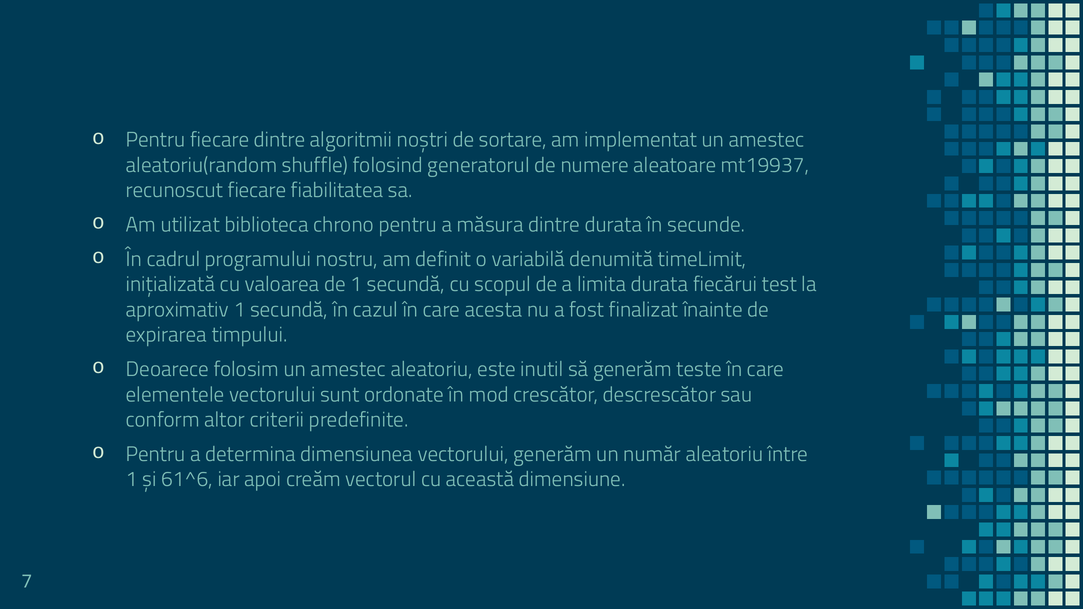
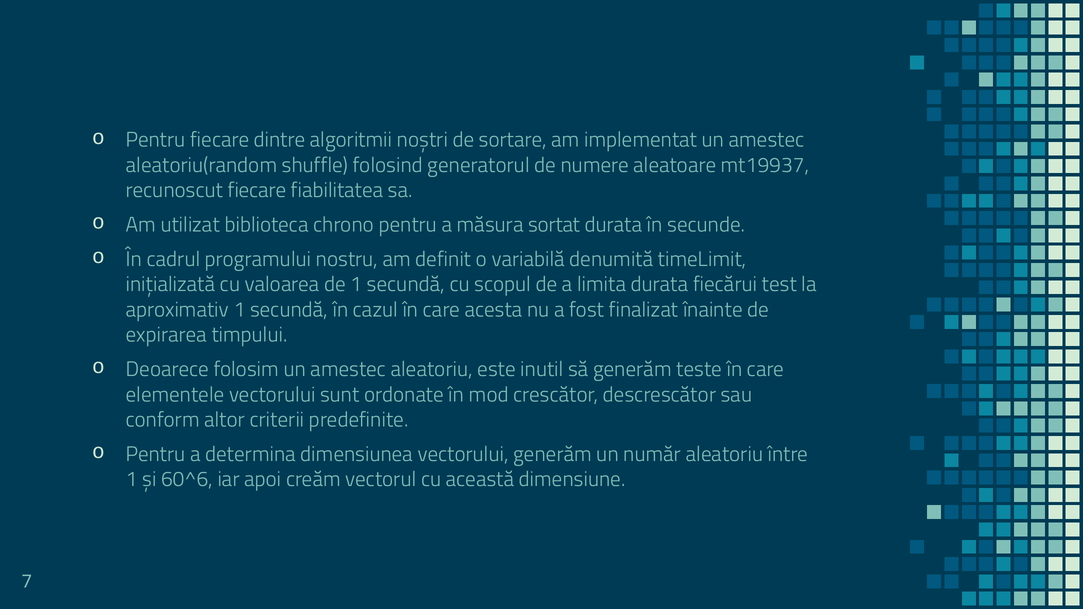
măsura dintre: dintre -> sortat (554, 225)
61^6: 61^6 -> 60^6 (187, 480)
